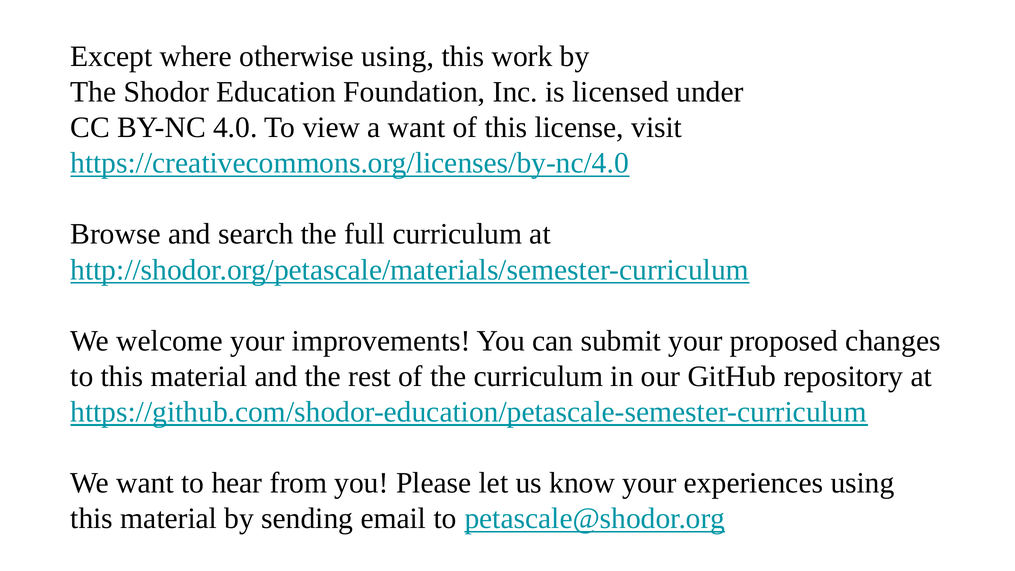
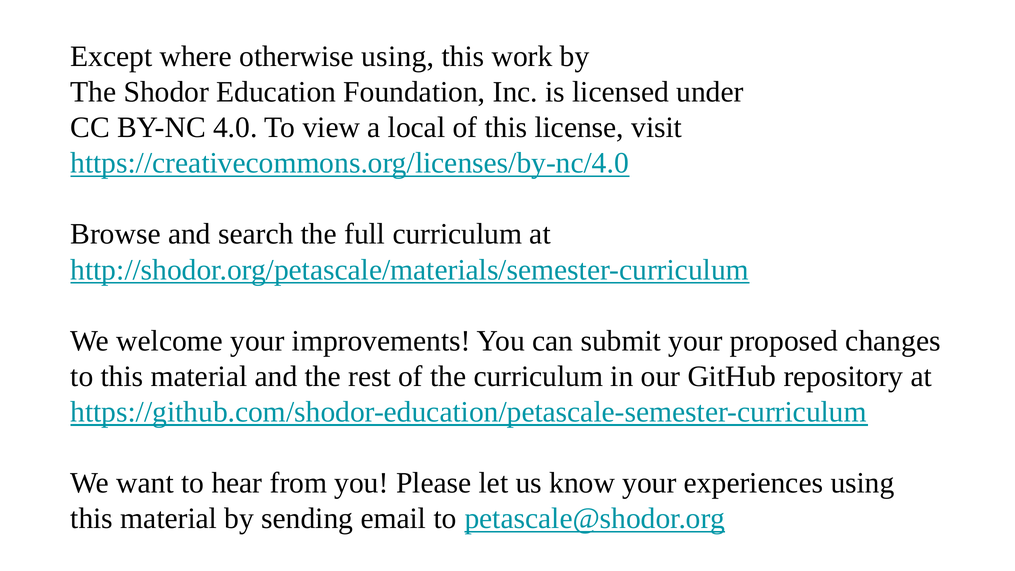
a want: want -> local (417, 128)
